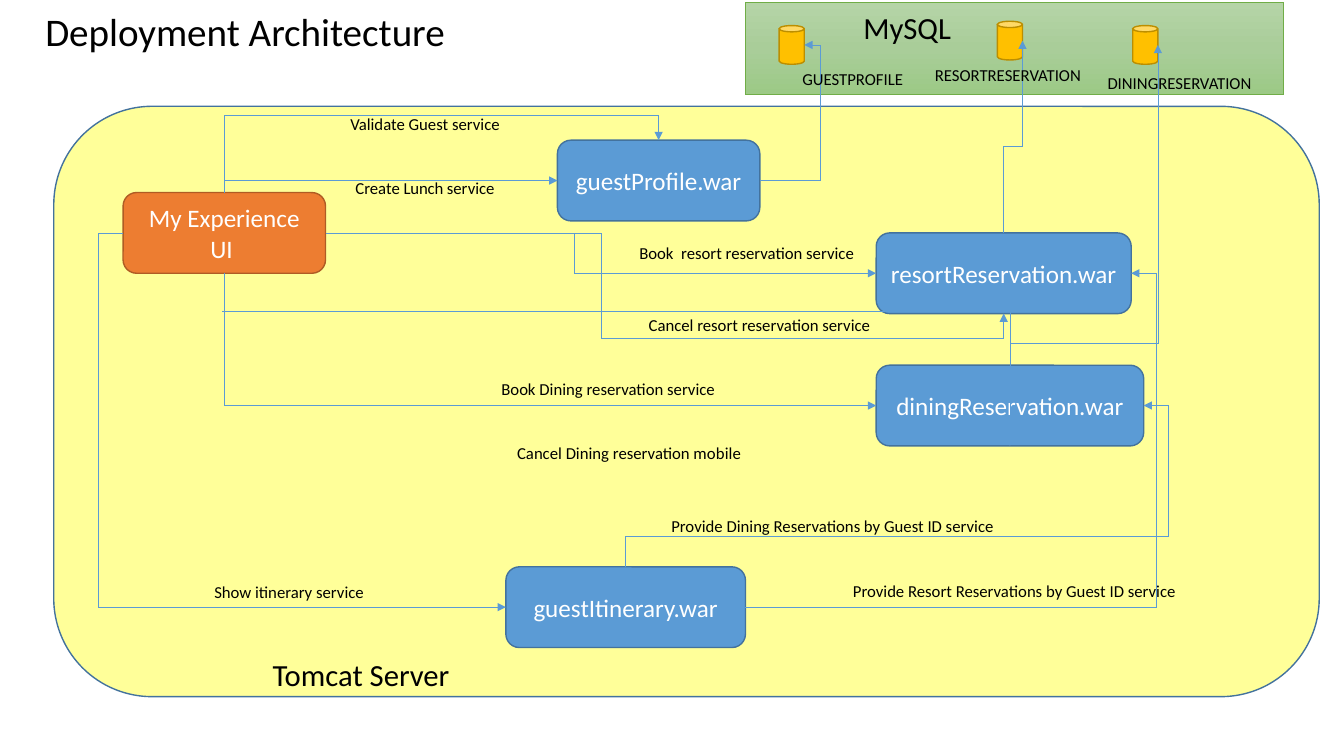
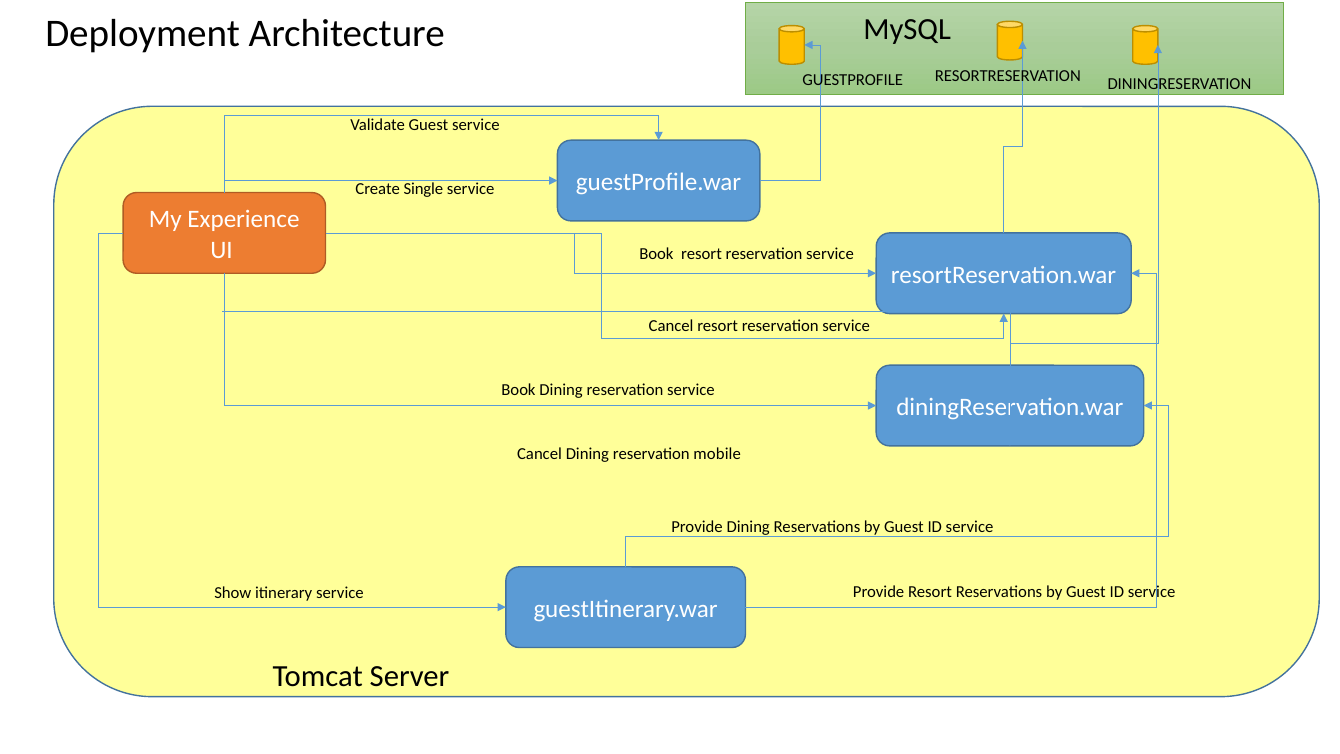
Lunch: Lunch -> Single (423, 189)
